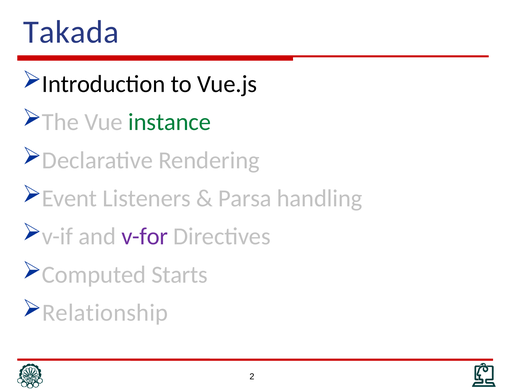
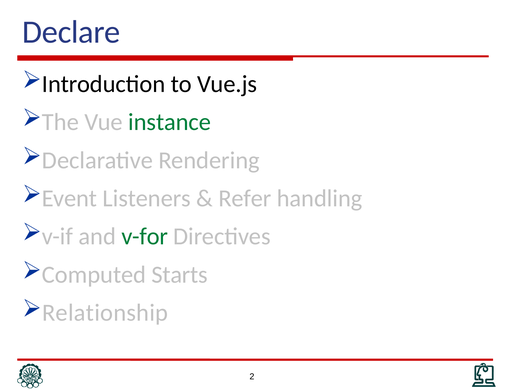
Takada: Takada -> Declare (71, 32)
Parsa: Parsa -> Refer (245, 198)
v-for colour: purple -> green (145, 236)
